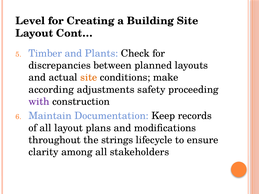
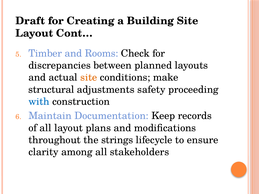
Level: Level -> Draft (30, 21)
Plants: Plants -> Rooms (102, 53)
according: according -> structural (51, 90)
with colour: purple -> blue (39, 102)
